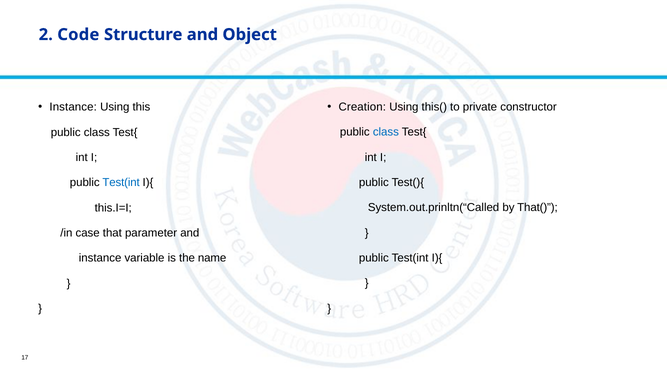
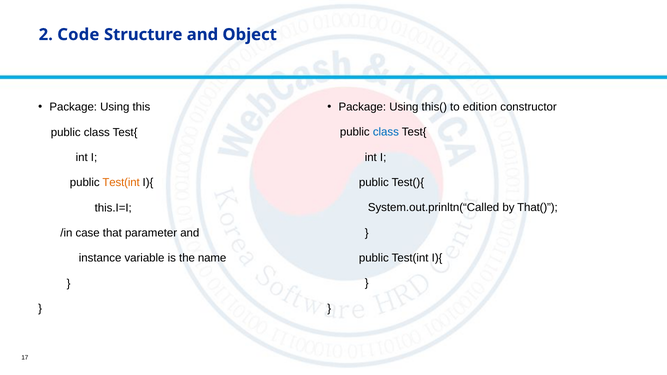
Instance: Instance -> Package (73, 107)
Creation: Creation -> Package (362, 107)
private: private -> edition (480, 107)
Test(int colour: blue -> orange (121, 183)
